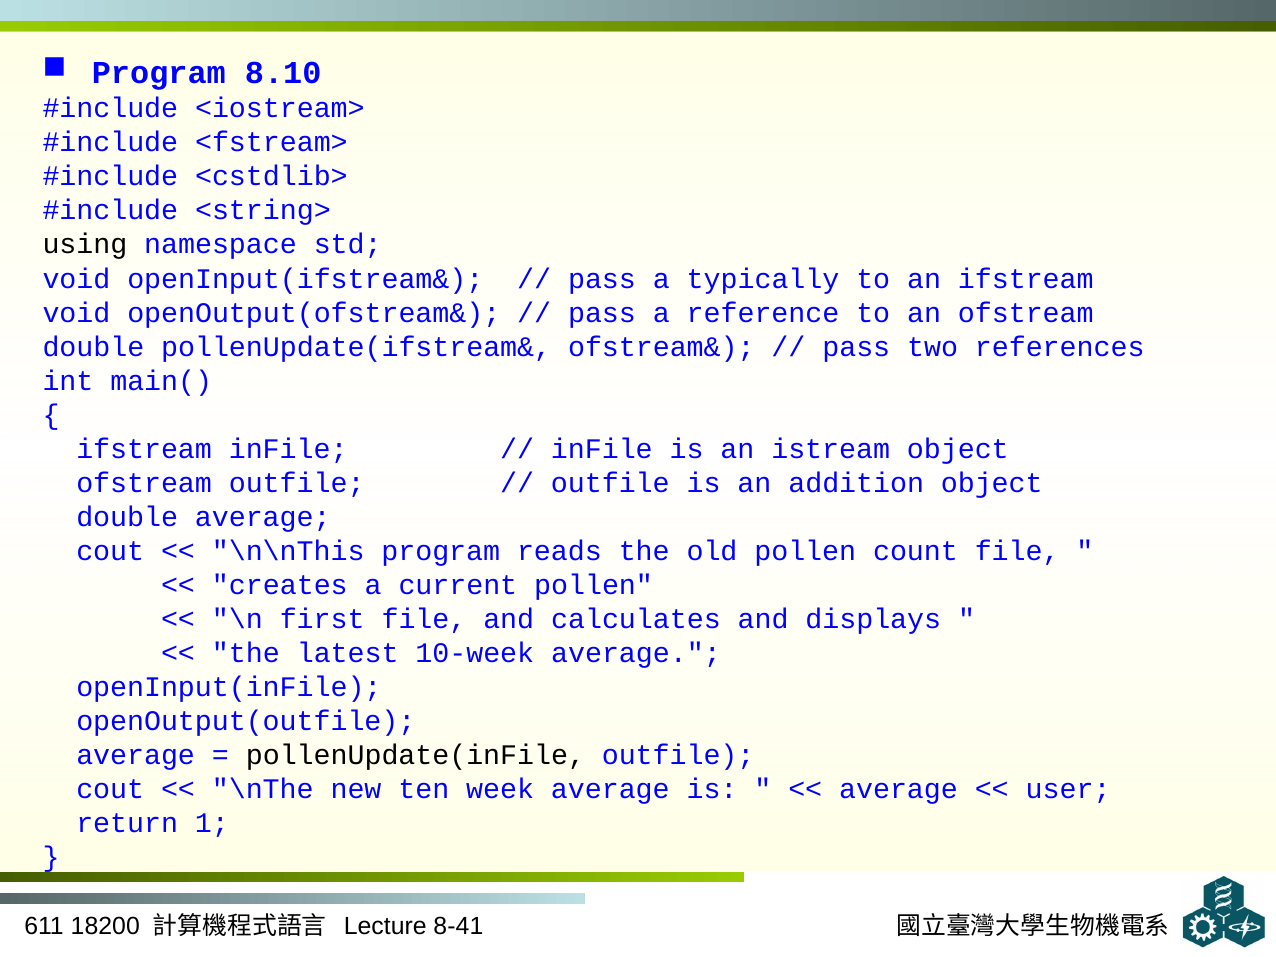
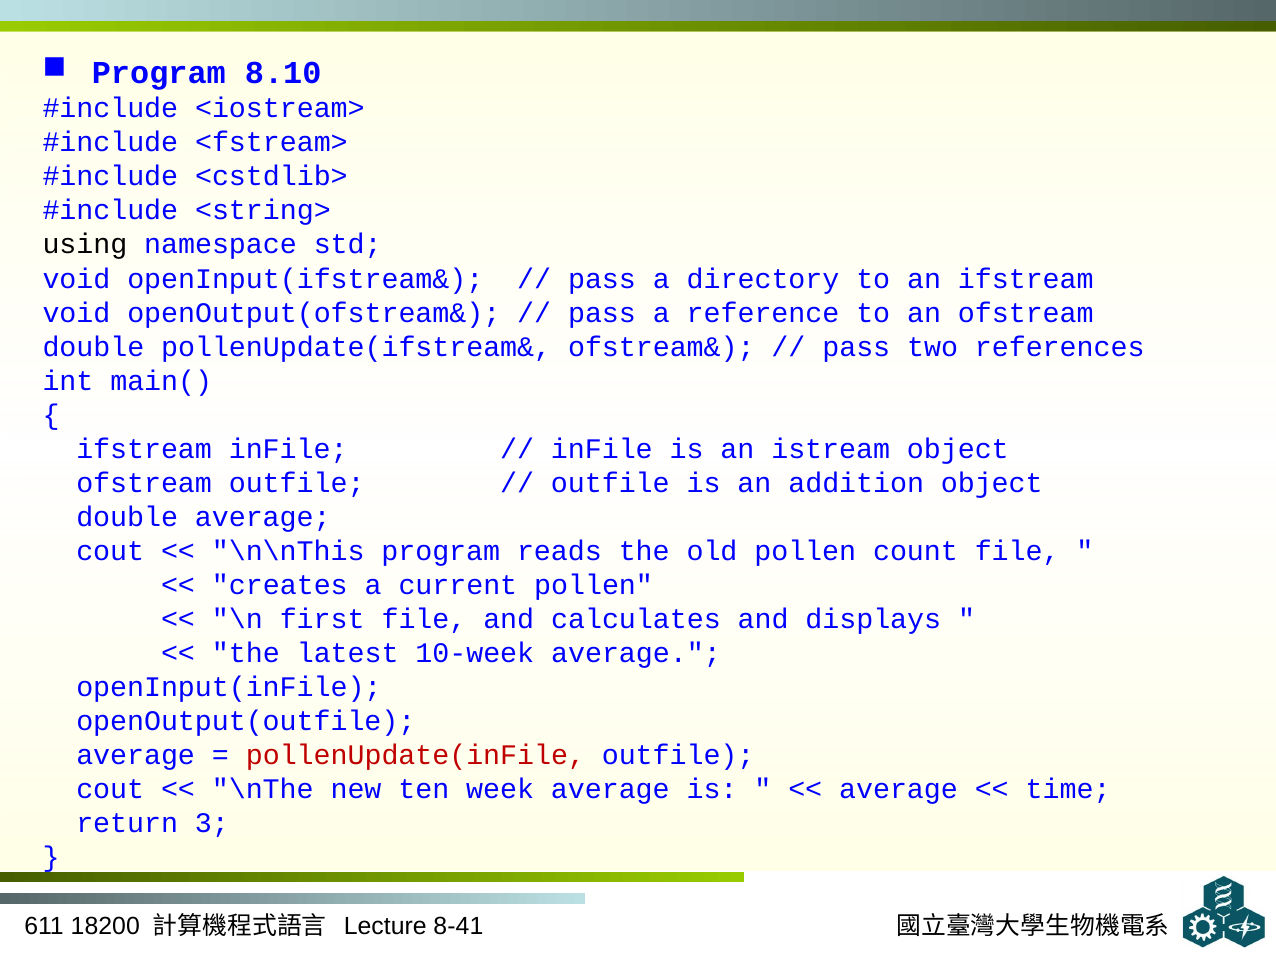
typically: typically -> directory (763, 279)
pollenUpdate(inFile colour: black -> red (415, 755)
user: user -> time (1068, 789)
1: 1 -> 3 (212, 823)
